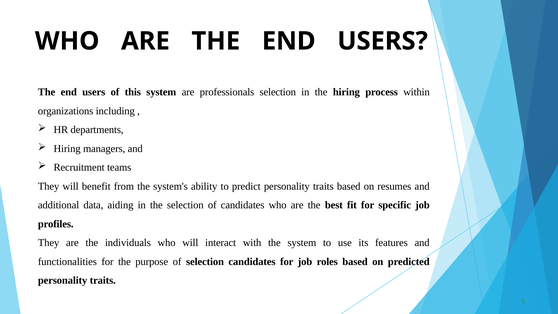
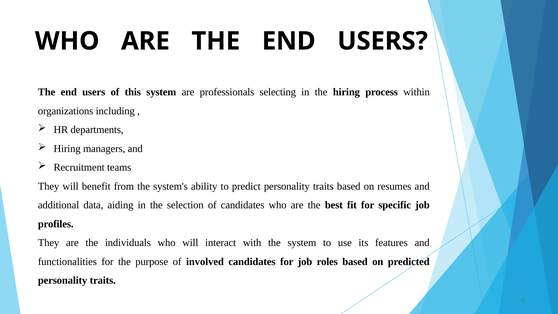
professionals selection: selection -> selecting (278, 92)
of selection: selection -> involved (205, 262)
